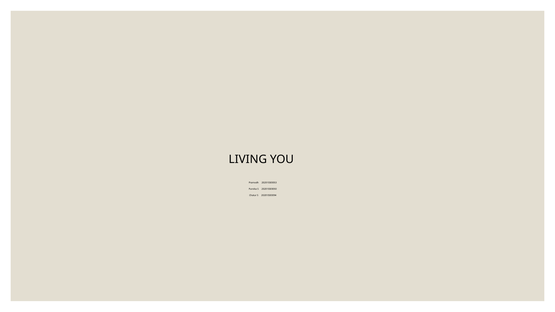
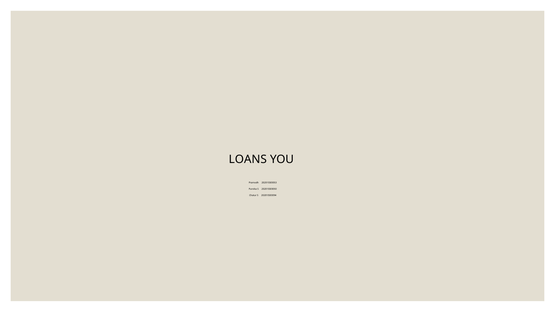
LIVING: LIVING -> LOANS (248, 160)
